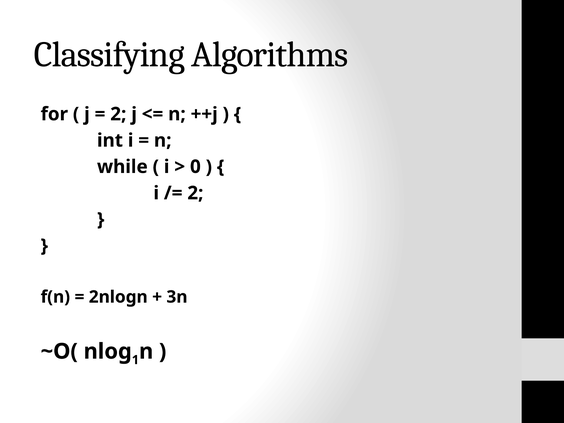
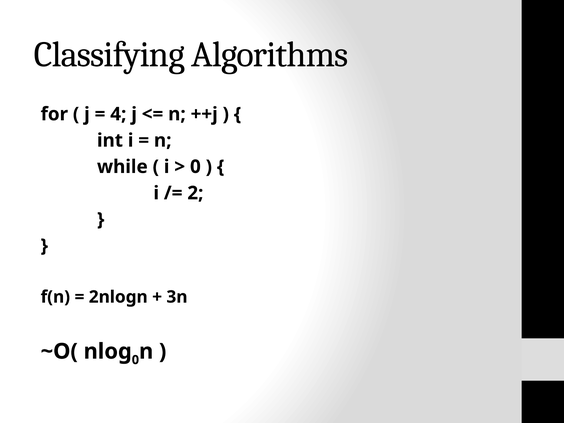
2: 2 -> 4 (118, 114)
1: 1 -> 0 (135, 360)
